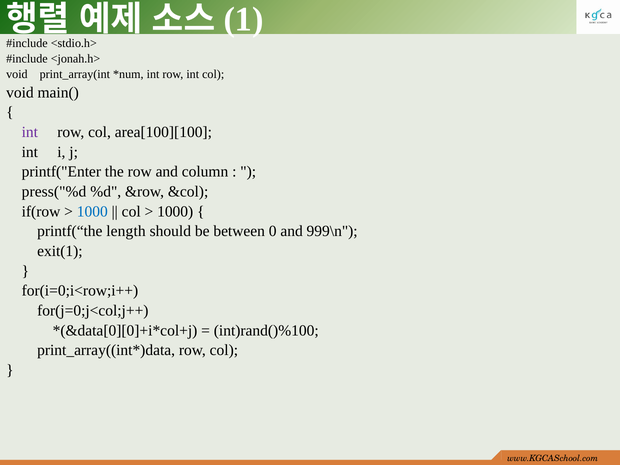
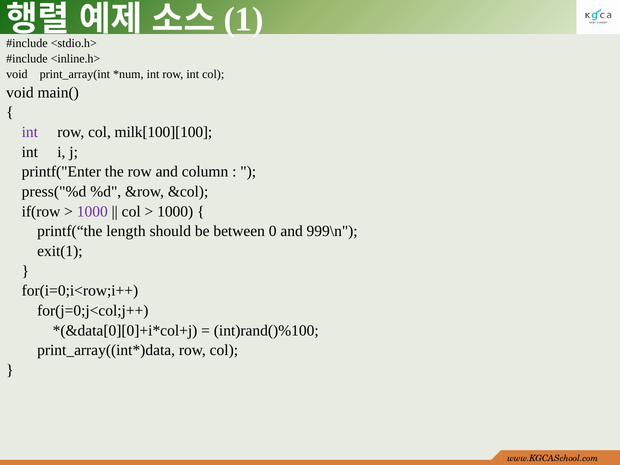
<jonah.h>: <jonah.h> -> <inline.h> (75, 59)
area[100][100: area[100][100 -> milk[100][100 (163, 132)
1000 colour: blue -> purple (92, 211)
